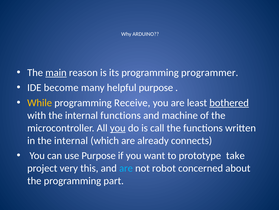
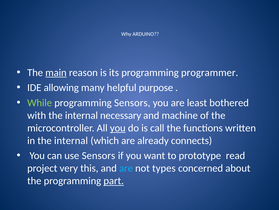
become: become -> allowing (61, 87)
While colour: yellow -> light green (40, 102)
programming Receive: Receive -> Sensors (132, 102)
bothered underline: present -> none (229, 102)
internal functions: functions -> necessary (121, 115)
use Purpose: Purpose -> Sensors (98, 155)
take: take -> read (235, 155)
robot: robot -> types (164, 168)
part underline: none -> present (114, 180)
